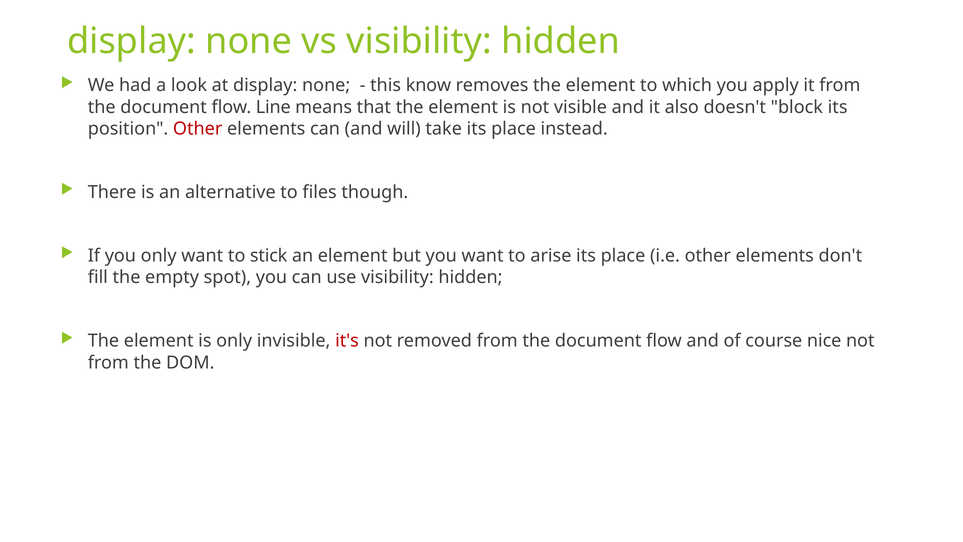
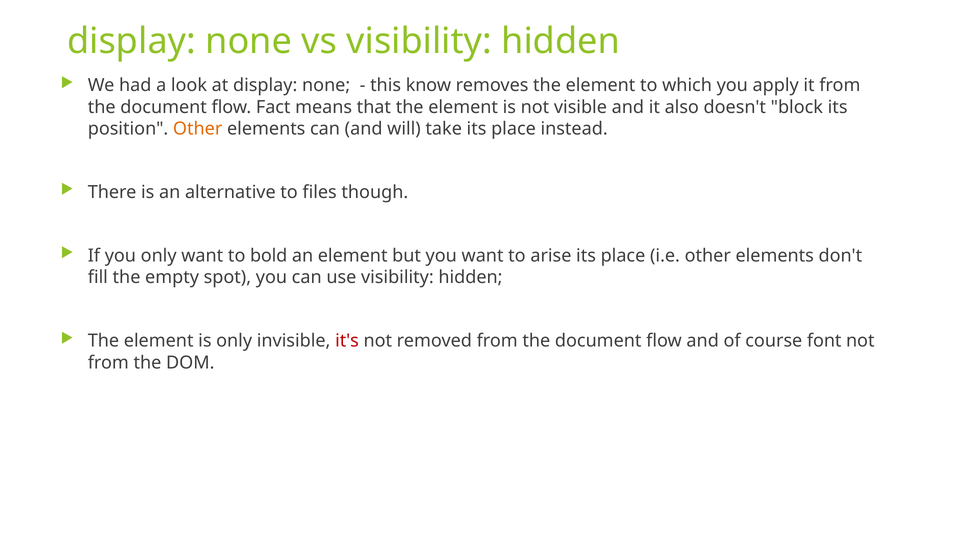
Line: Line -> Fact (273, 107)
Other colour: red -> orange (198, 129)
stick: stick -> bold (269, 256)
nice: nice -> font (824, 341)
